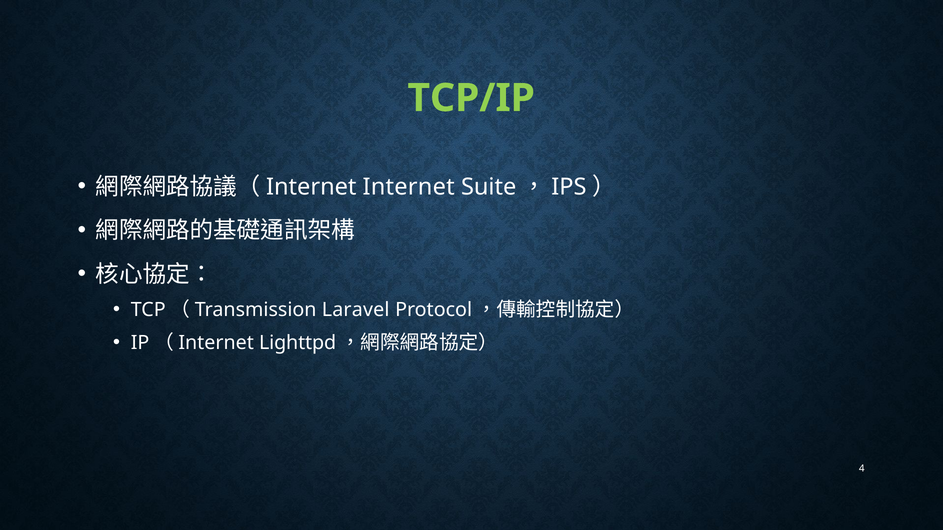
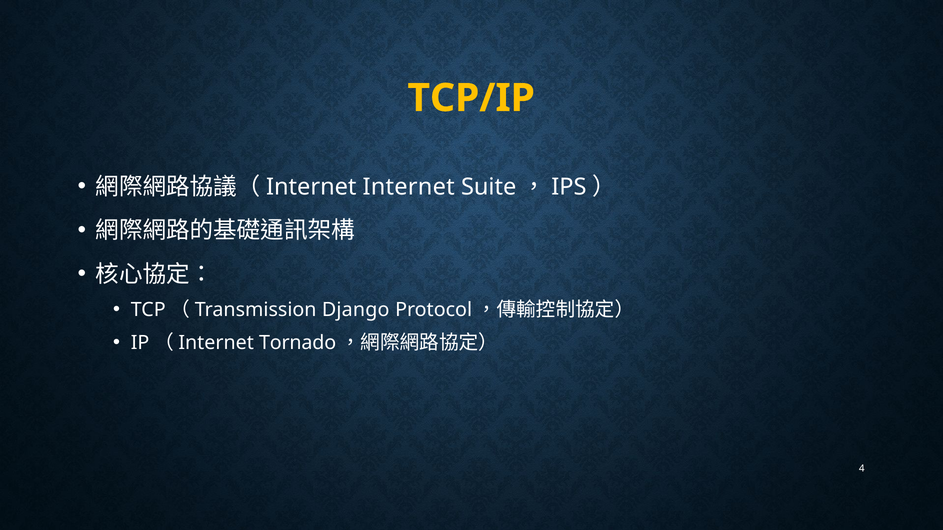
TCP/IP colour: light green -> yellow (471, 98)
Laravel: Laravel -> Django (356, 310)
Lighttpd: Lighttpd -> Tornado (298, 343)
